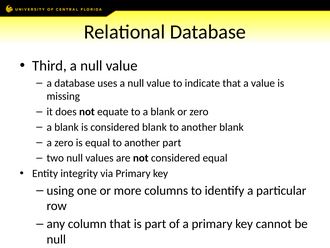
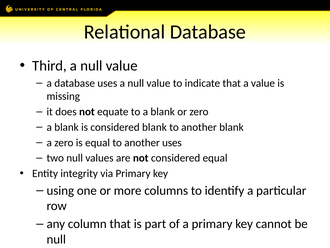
another part: part -> uses (172, 142)
